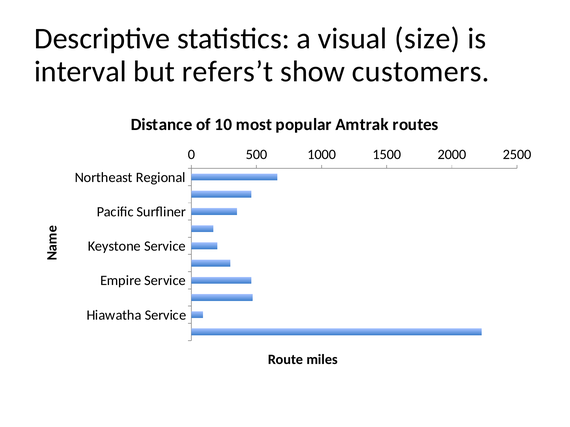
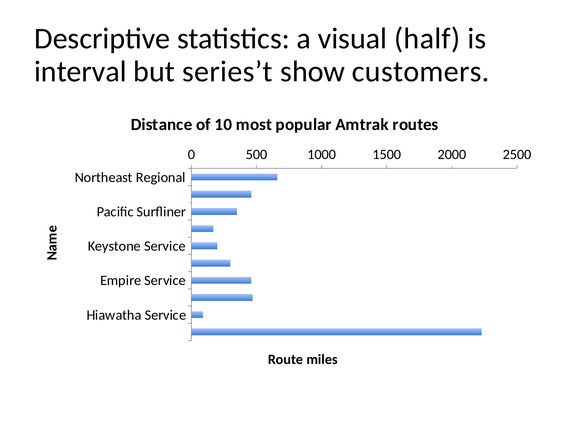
size: size -> half (427, 39)
refers’t: refers’t -> series’t (227, 72)
